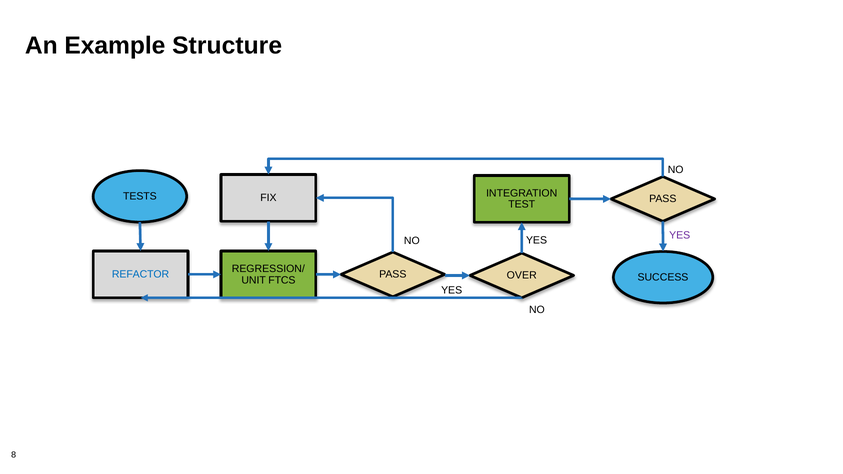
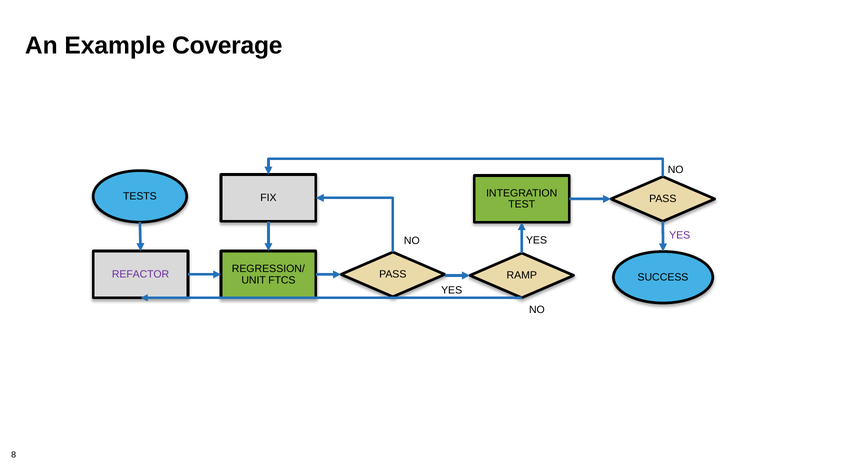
Structure: Structure -> Coverage (227, 45)
REFACTOR colour: blue -> purple (141, 275)
OVER: OVER -> RAMP (522, 276)
